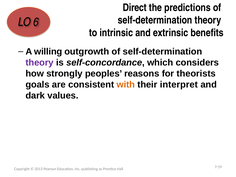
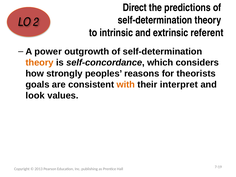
6: 6 -> 2 (36, 22)
benefits: benefits -> referent (207, 33)
willing: willing -> power (48, 52)
theory colour: purple -> orange (40, 63)
dark: dark -> look (35, 96)
